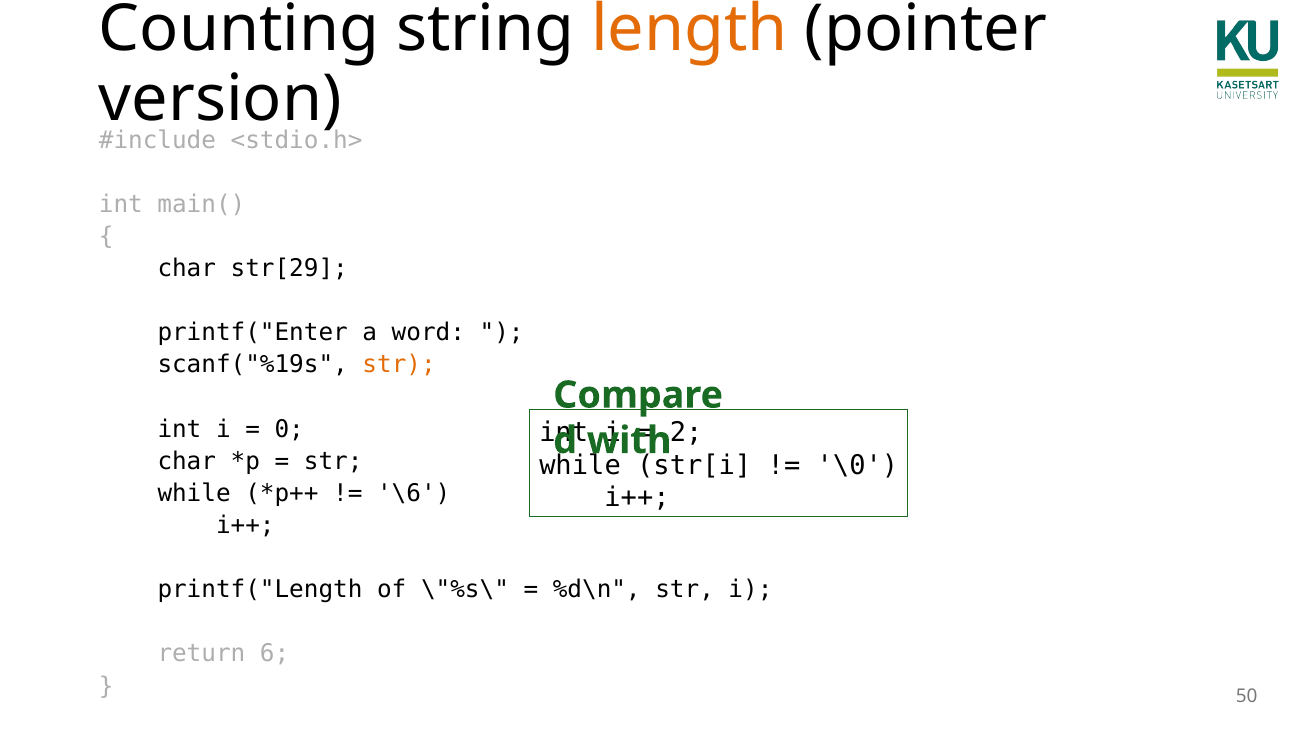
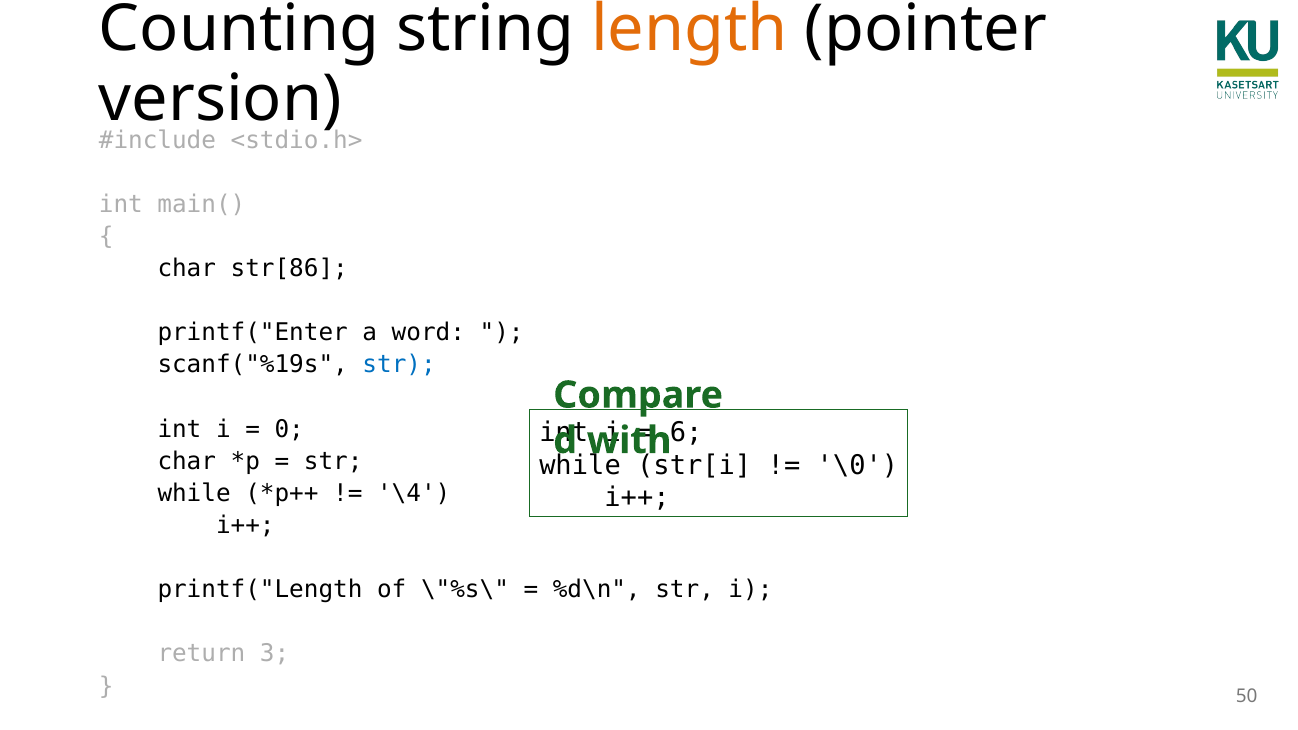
str[29: str[29 -> str[86 (289, 269)
str colour: orange -> blue (399, 365)
2: 2 -> 6 (686, 433)
\6: \6 -> \4 (414, 493)
6: 6 -> 3 (275, 654)
